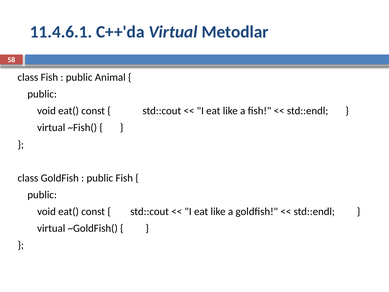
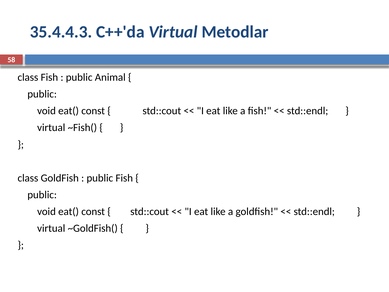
11.4.6.1: 11.4.6.1 -> 35.4.4.3 (61, 32)
